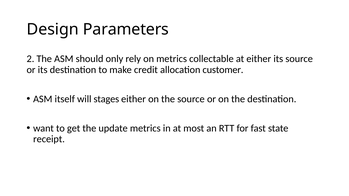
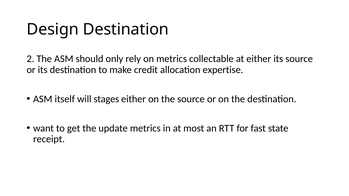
Design Parameters: Parameters -> Destination (126, 29)
customer: customer -> expertise (223, 70)
